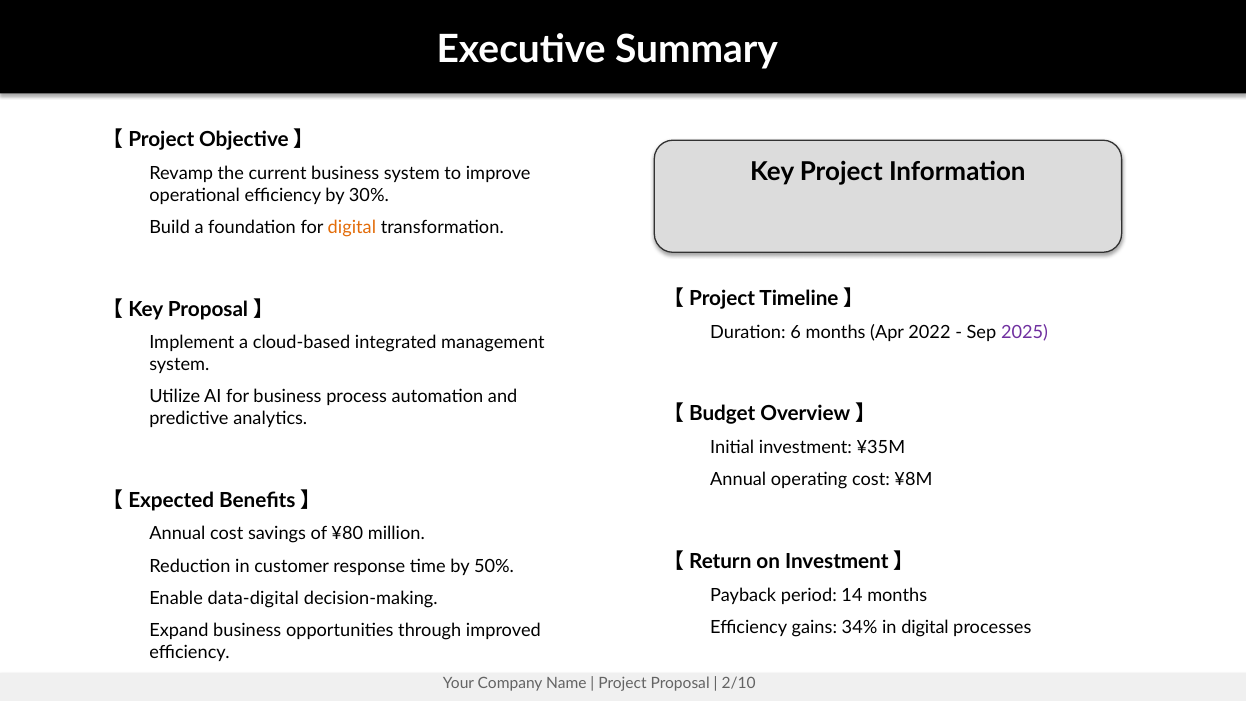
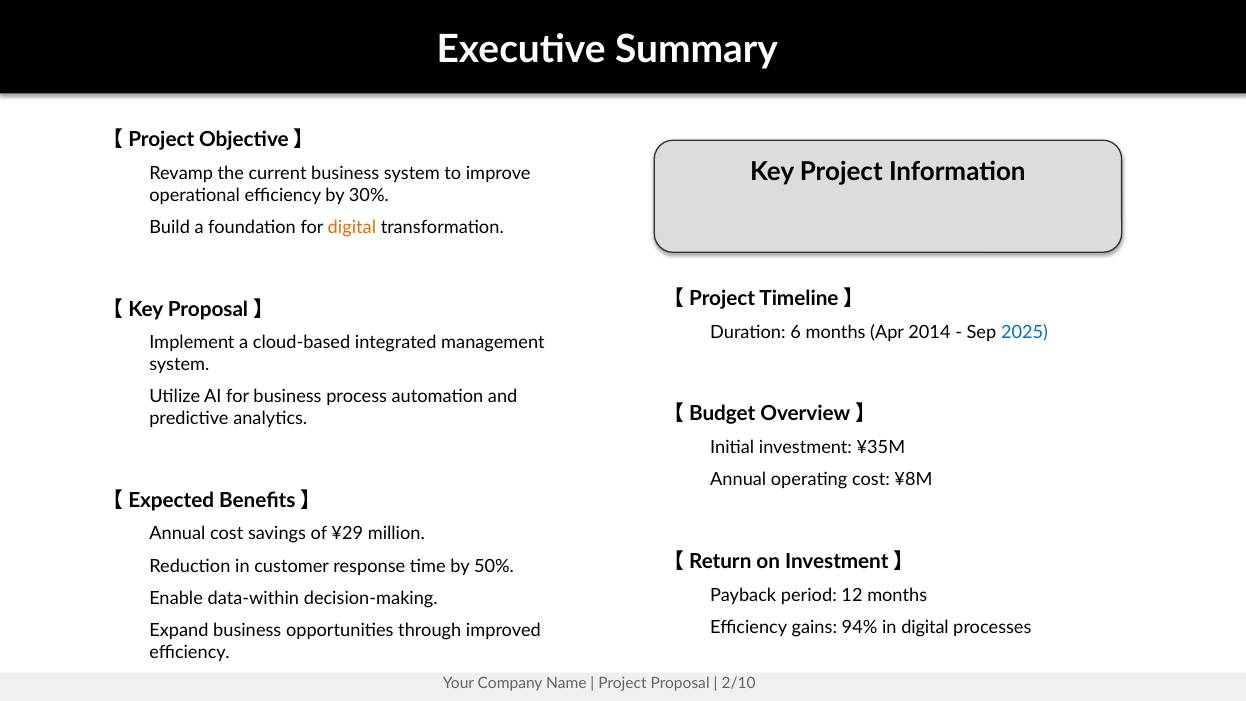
2022: 2022 -> 2014 (929, 332)
2025 colour: purple -> blue (1025, 332)
¥80: ¥80 -> ¥29 (347, 534)
14: 14 -> 12 (852, 595)
data-digital: data-digital -> data-within (253, 598)
34%: 34% -> 94% (860, 627)
